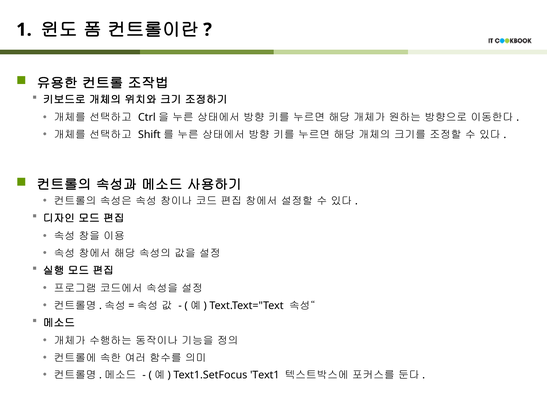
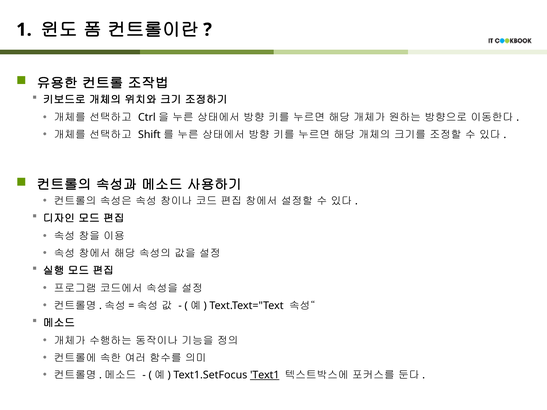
Text1 underline: none -> present (265, 375)
